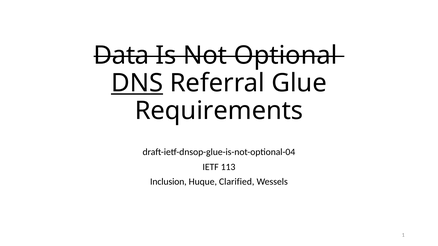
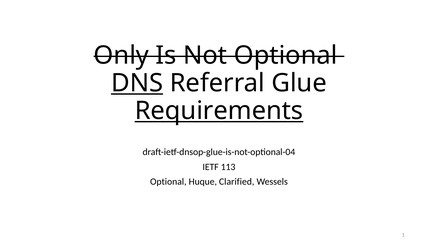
Data: Data -> Only (121, 56)
Requirements underline: none -> present (219, 111)
Inclusion: Inclusion -> Optional (168, 182)
